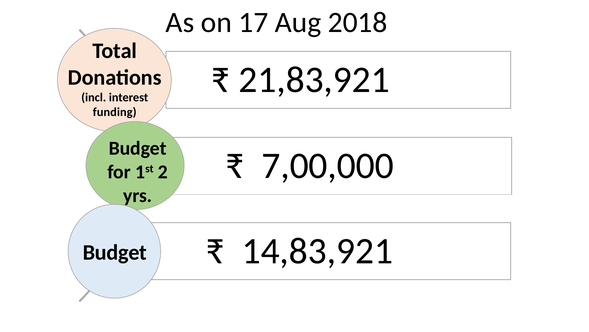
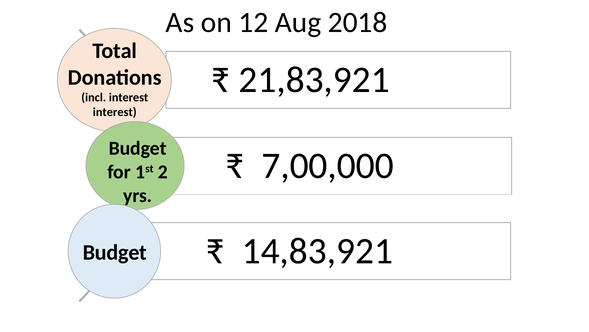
17: 17 -> 12 (253, 22)
funding: funding -> interest (115, 112)
